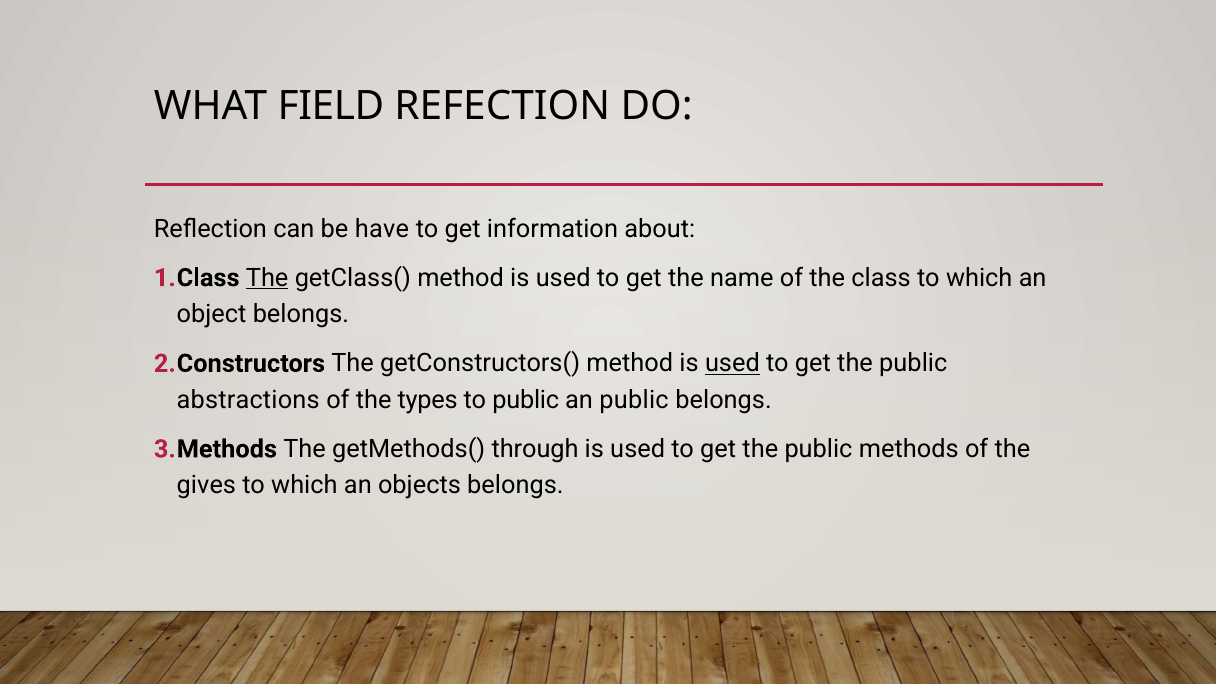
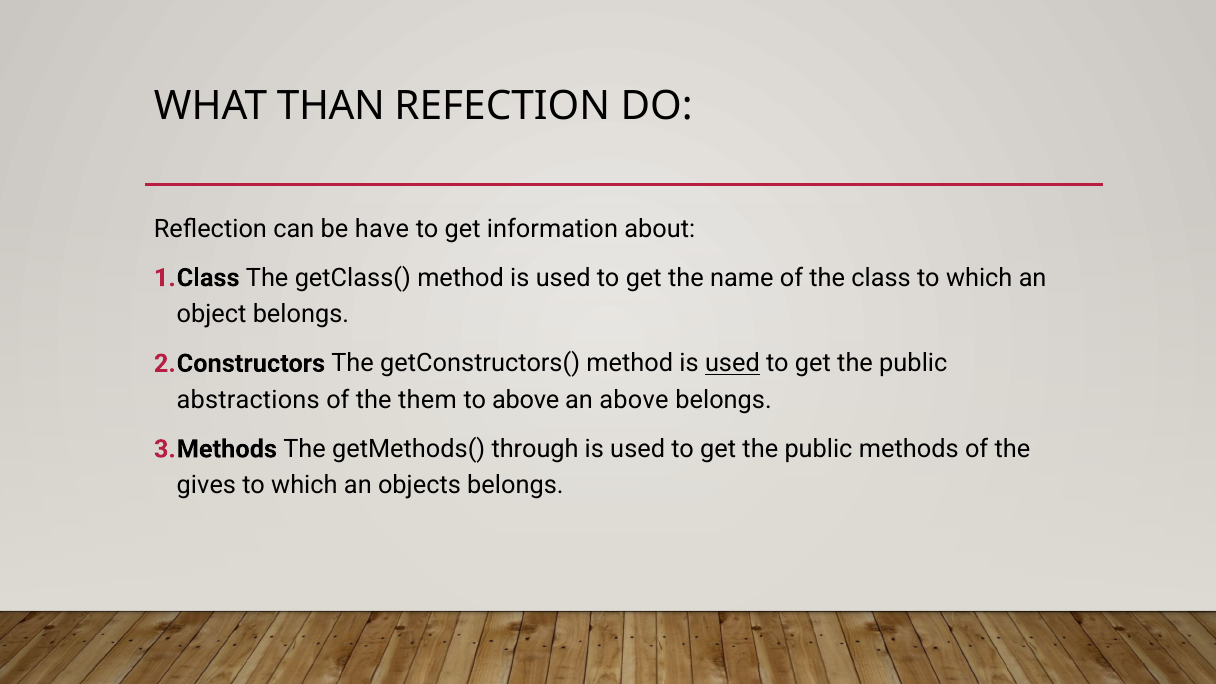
FIELD: FIELD -> THAN (331, 106)
The underline: present -> none (267, 278)
types: types -> them (427, 400)
to public: public -> above (526, 400)
an public: public -> above (634, 400)
